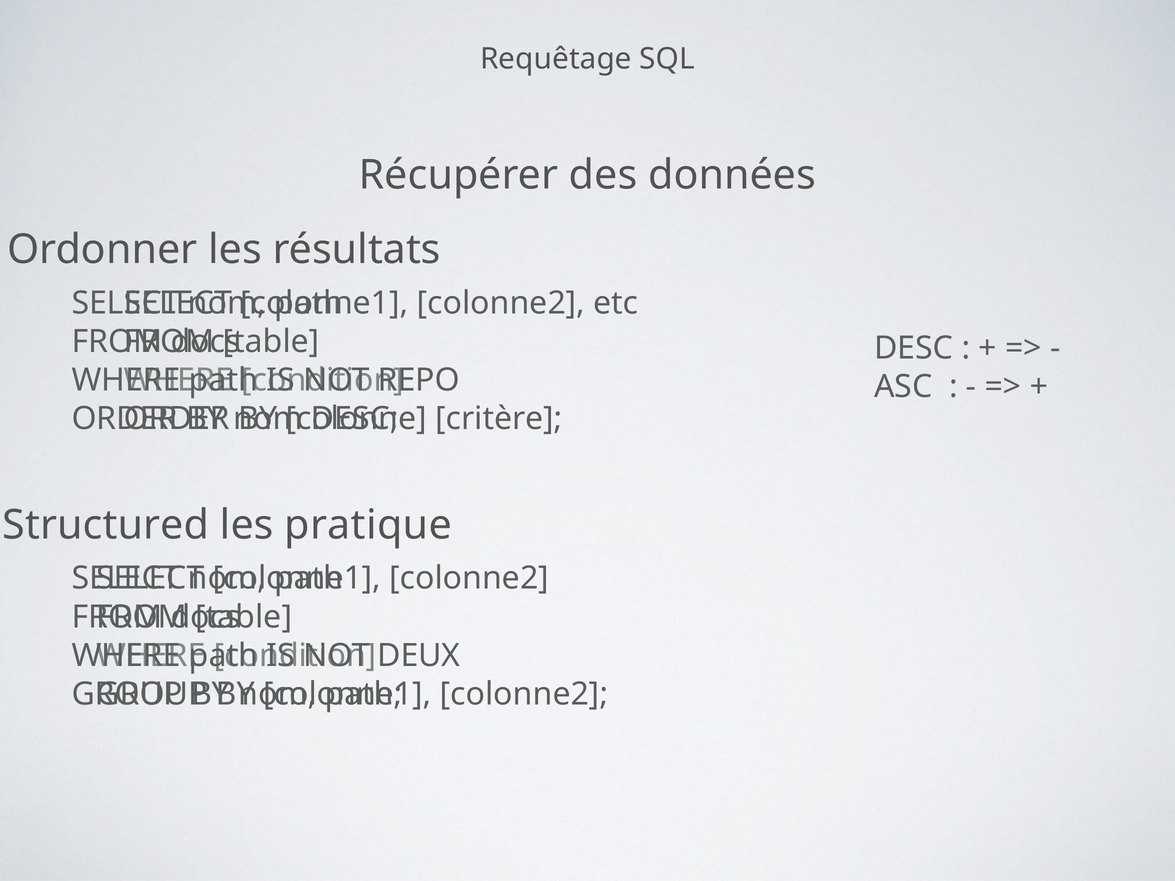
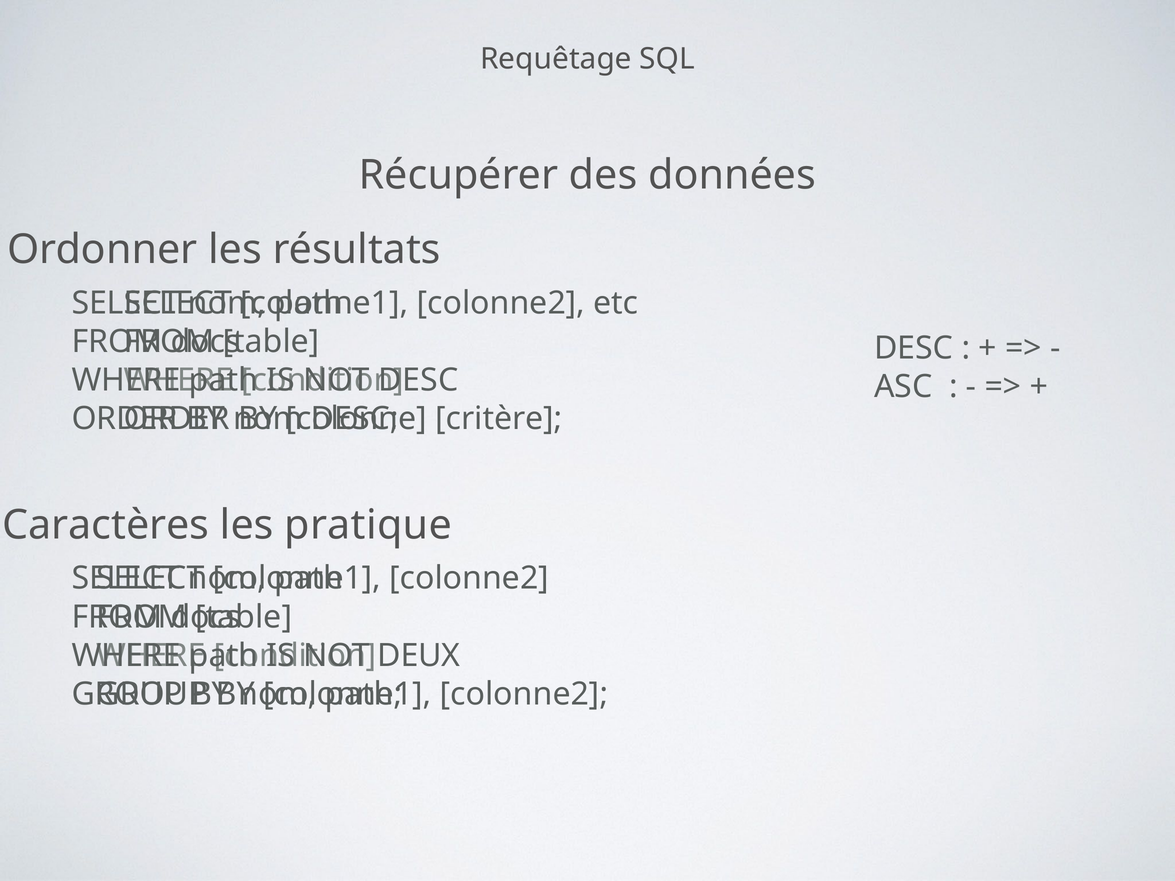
REPO: REPO -> DESC (419, 380)
Structured: Structured -> Caractères (106, 525)
